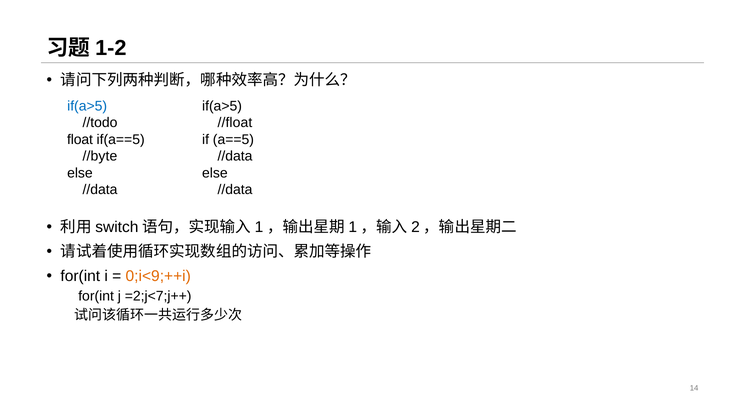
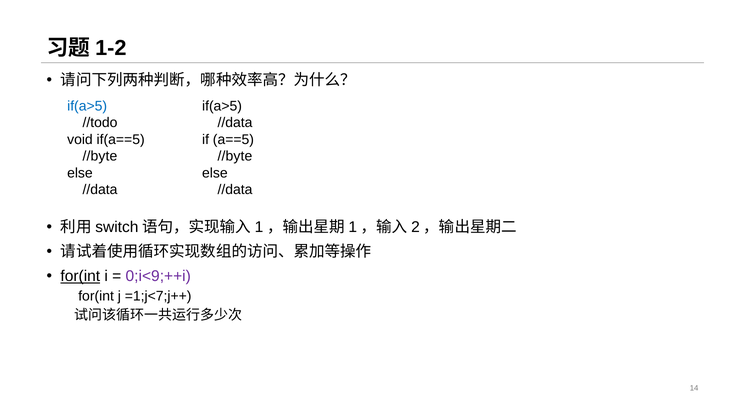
//float: //float -> //data (235, 123)
float: float -> void (80, 139)
//data: //data -> //byte (235, 156)
for(int underline: none -> present (80, 276)
0;i<9;++i colour: orange -> purple (158, 276)
=2;j<7;j++: =2;j<7;j++ -> =1;j<7;j++ (158, 296)
